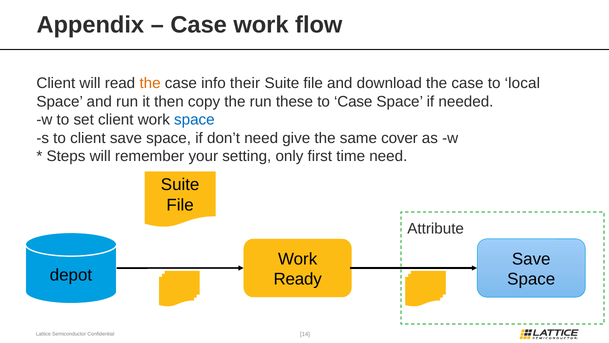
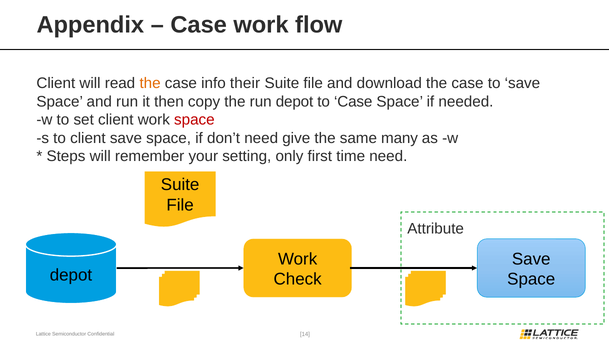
to local: local -> save (522, 83)
run these: these -> depot (295, 101)
space colour: blue -> red (194, 120)
cover: cover -> many (400, 138)
Ready: Ready -> Check (298, 279)
